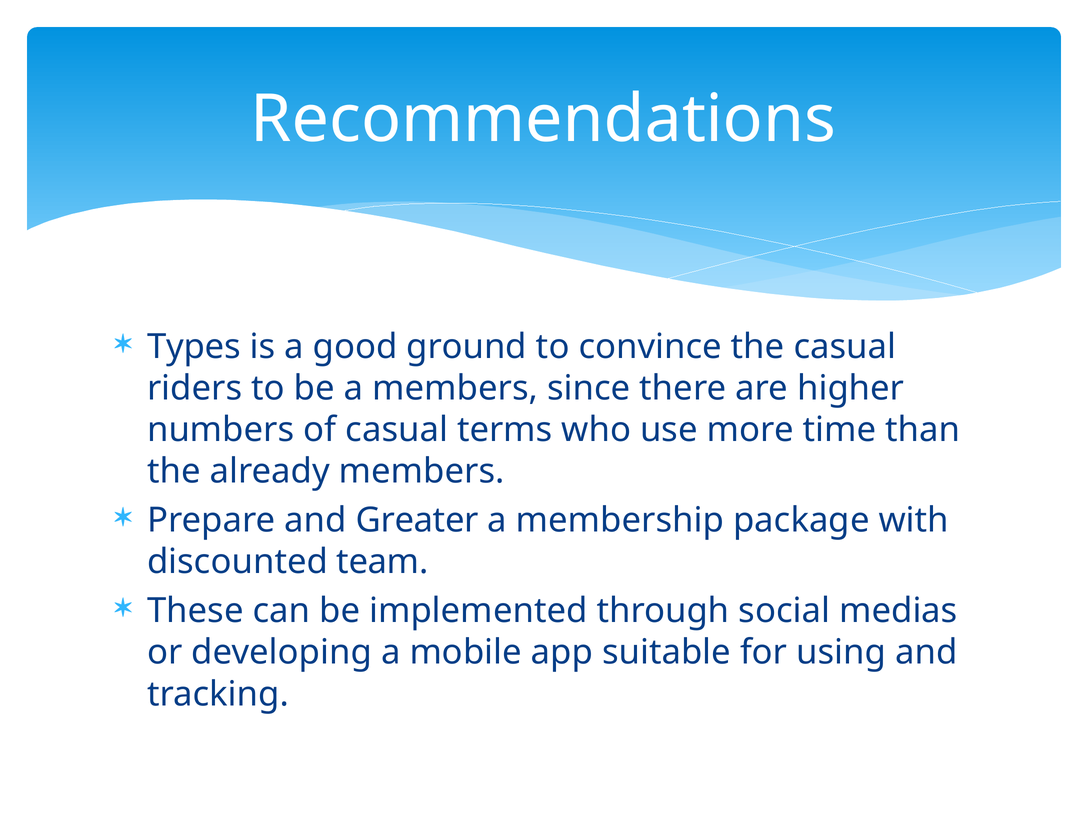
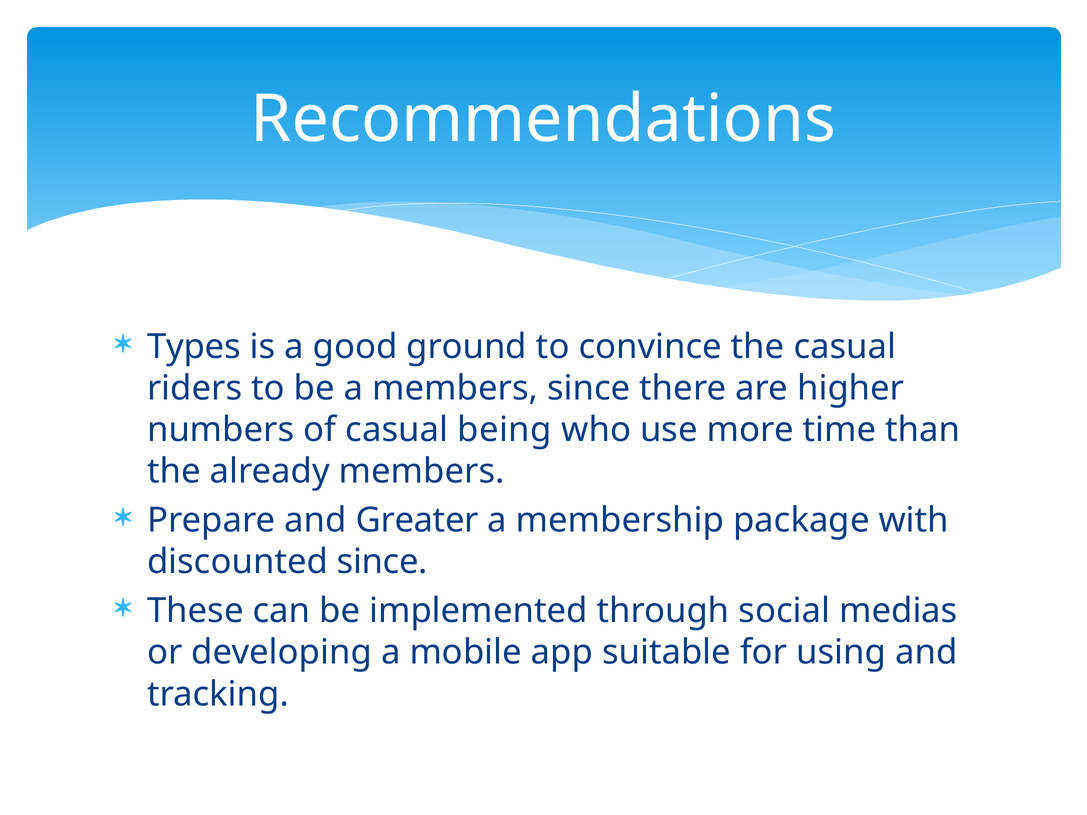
terms: terms -> being (504, 430)
discounted team: team -> since (382, 562)
